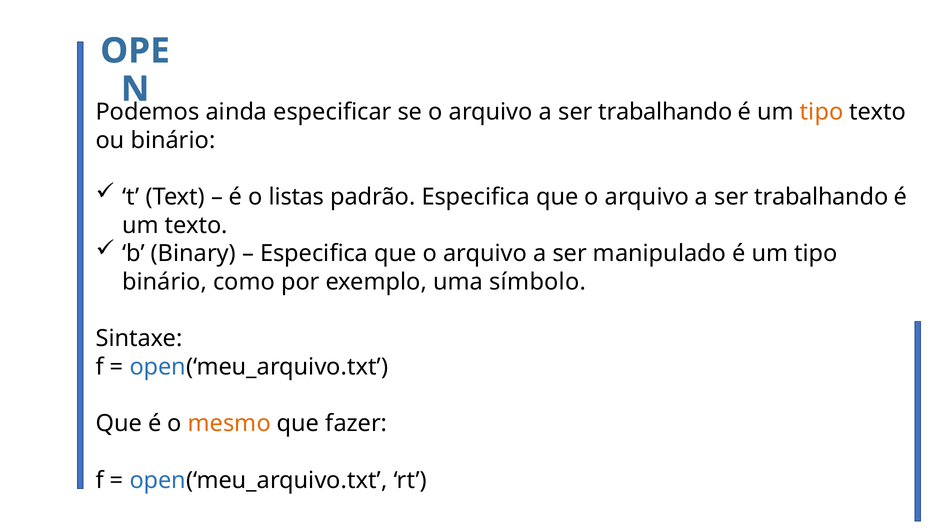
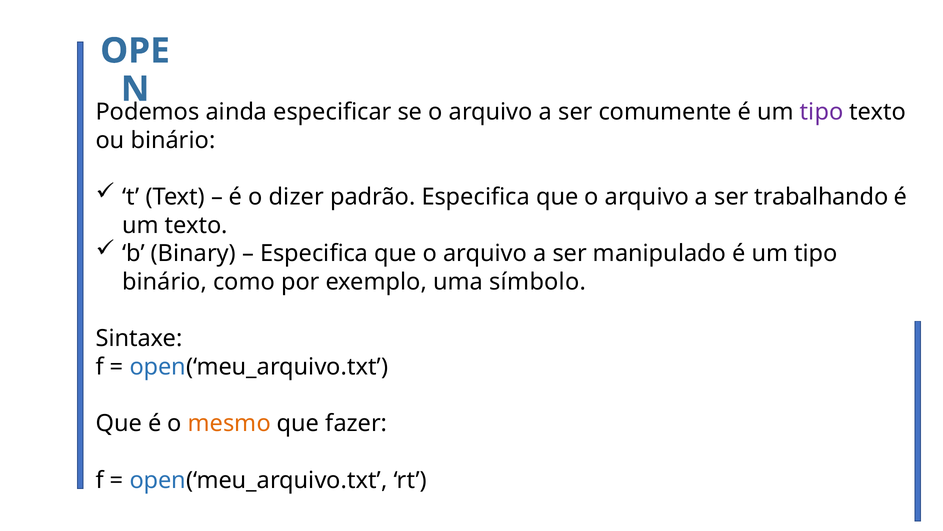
trabalhando: trabalhando -> comumente (665, 112)
tipo colour: orange -> purple (822, 112)
listas: listas -> dizer (296, 197)
